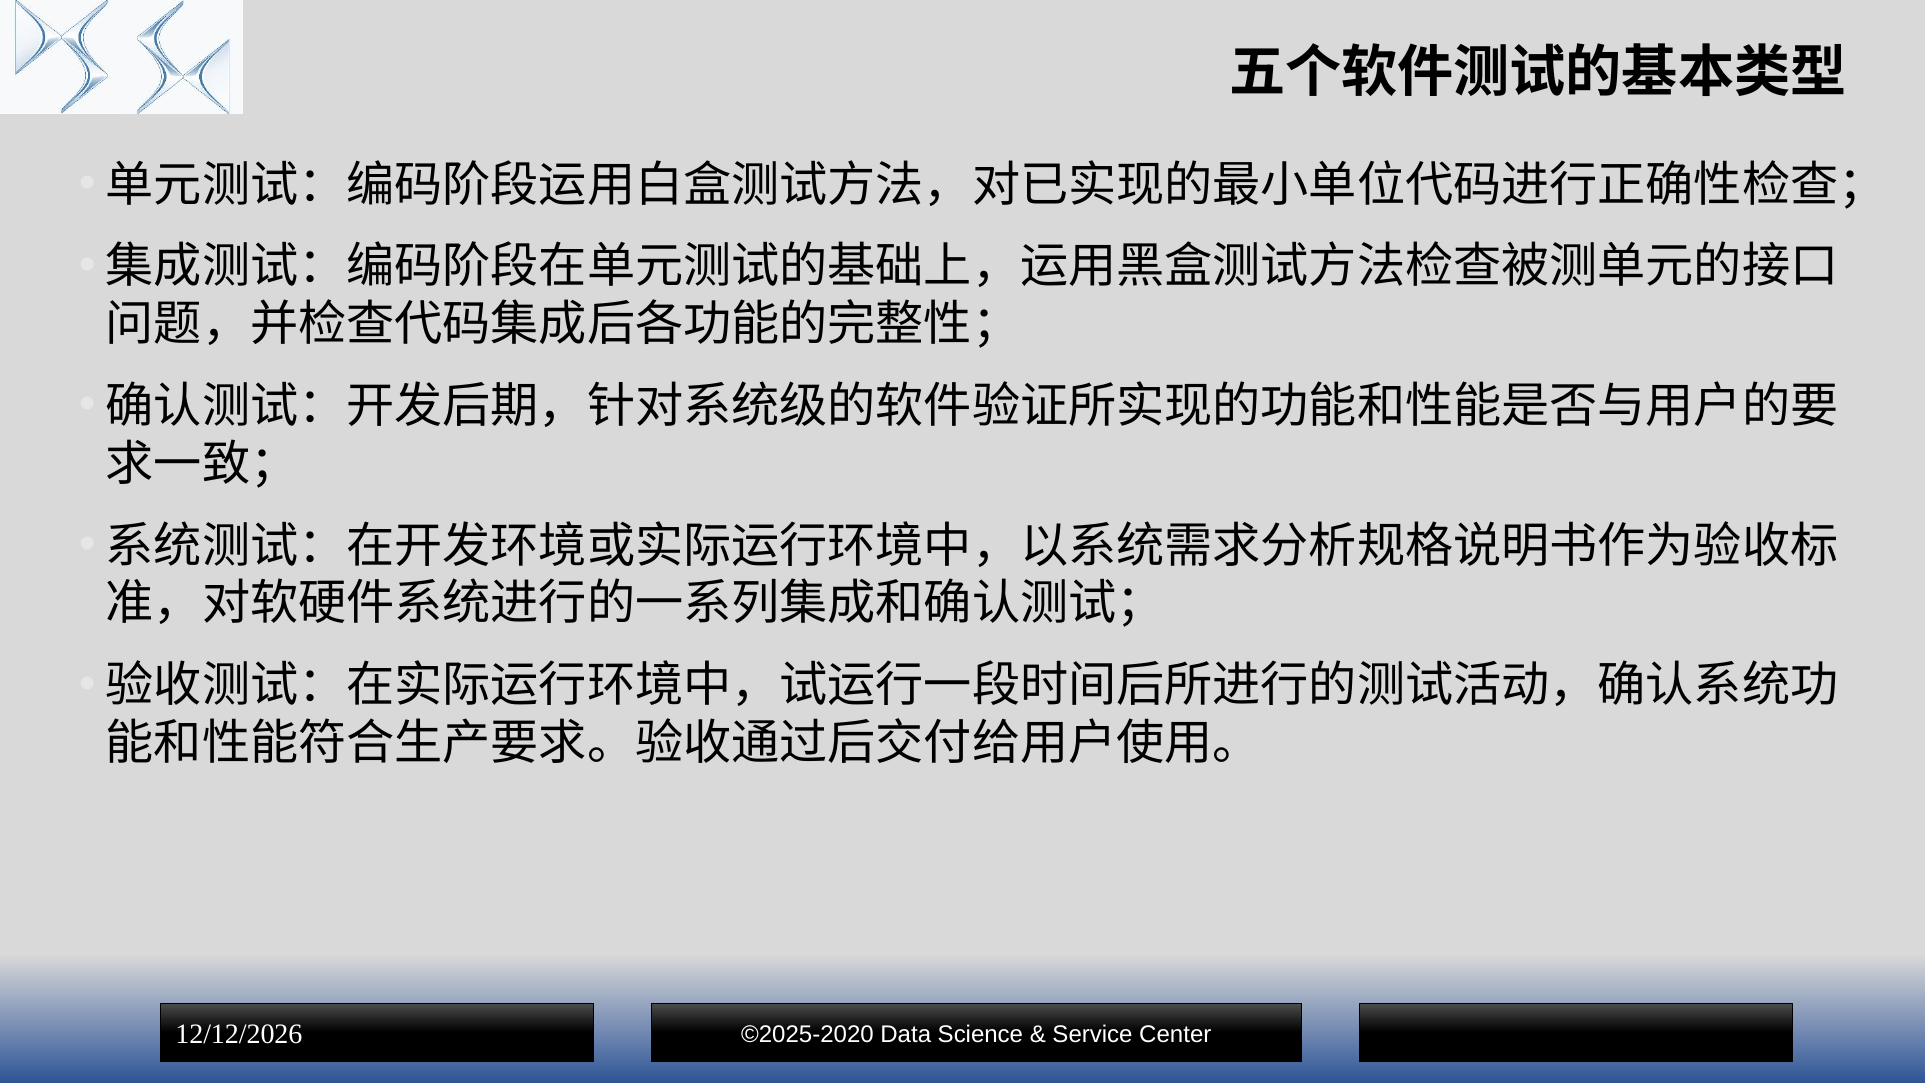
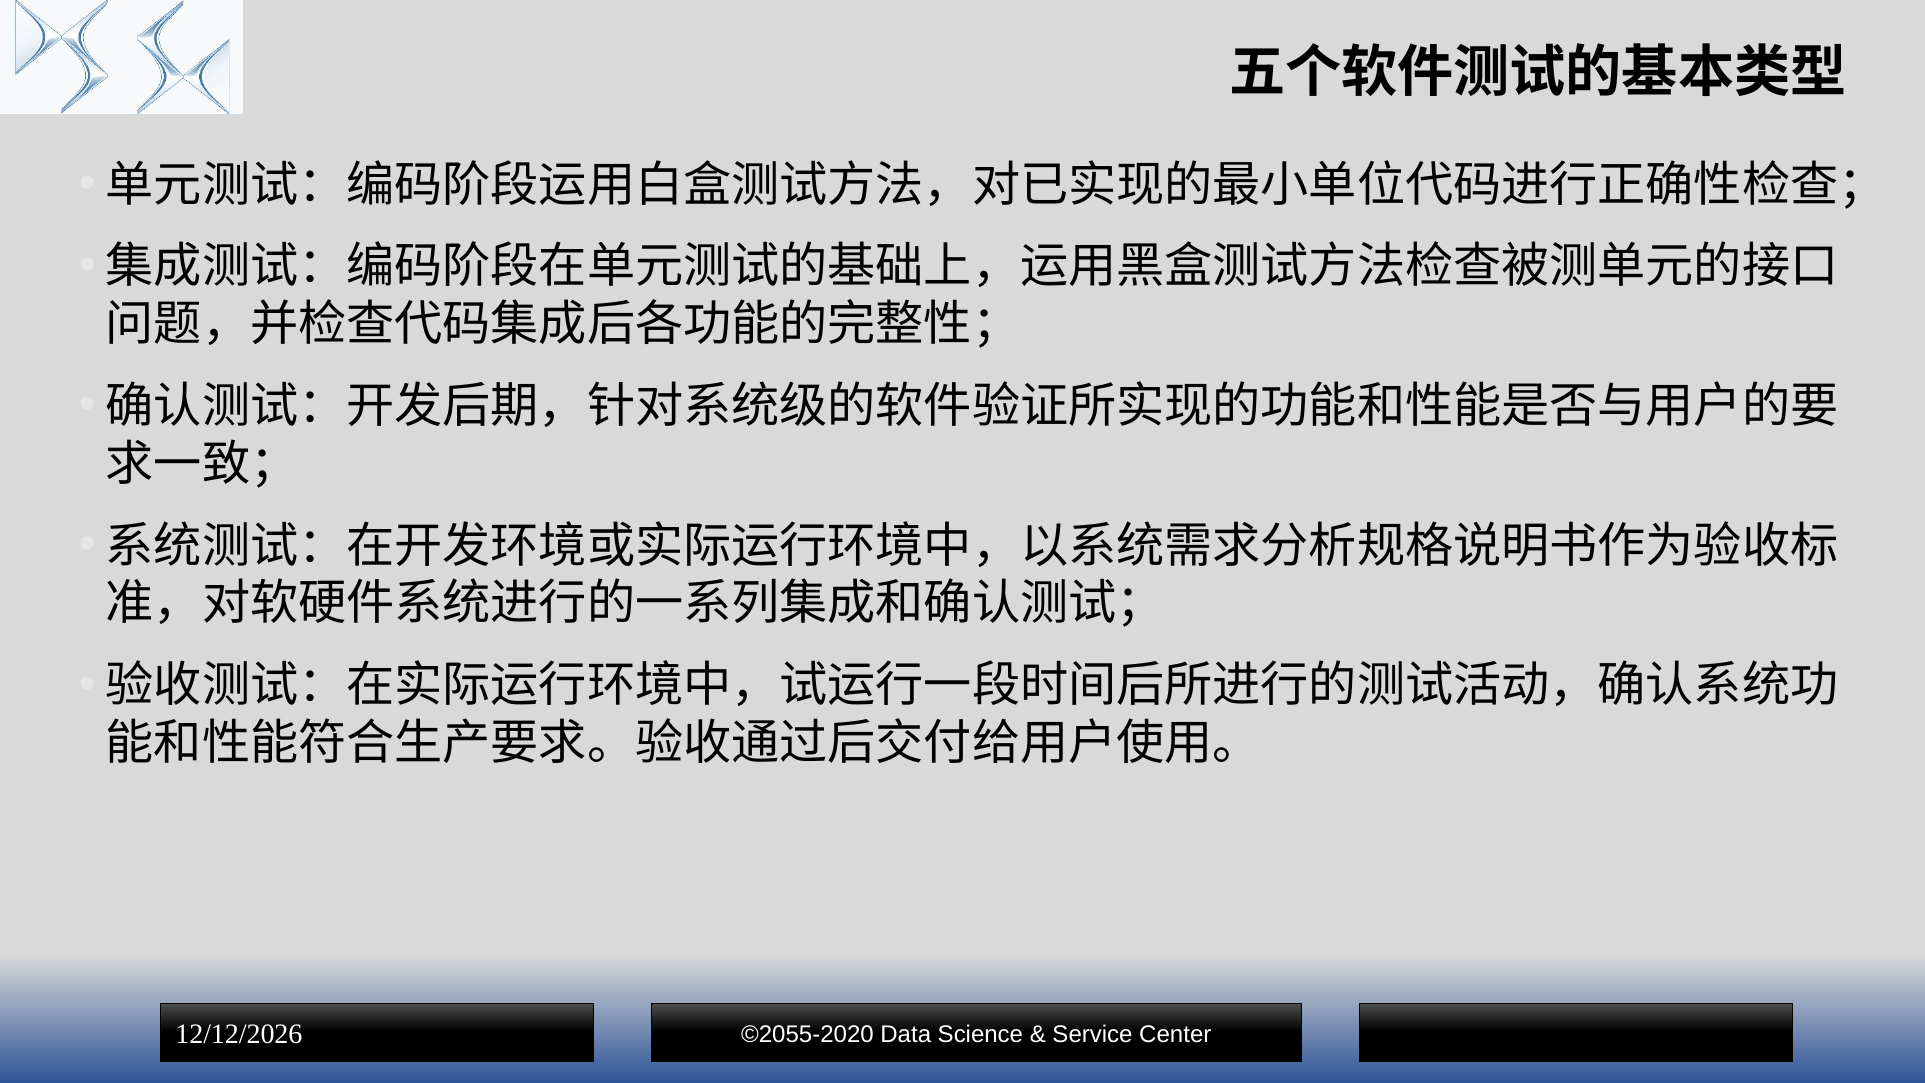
©2025-2020: ©2025-2020 -> ©2055-2020 (807, 1034)
